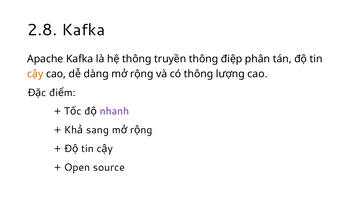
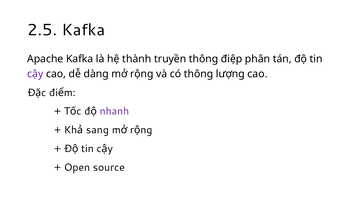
2.8: 2.8 -> 2.5 (42, 30)
hệ thông: thông -> thành (137, 59)
cậy colour: orange -> purple (35, 74)
